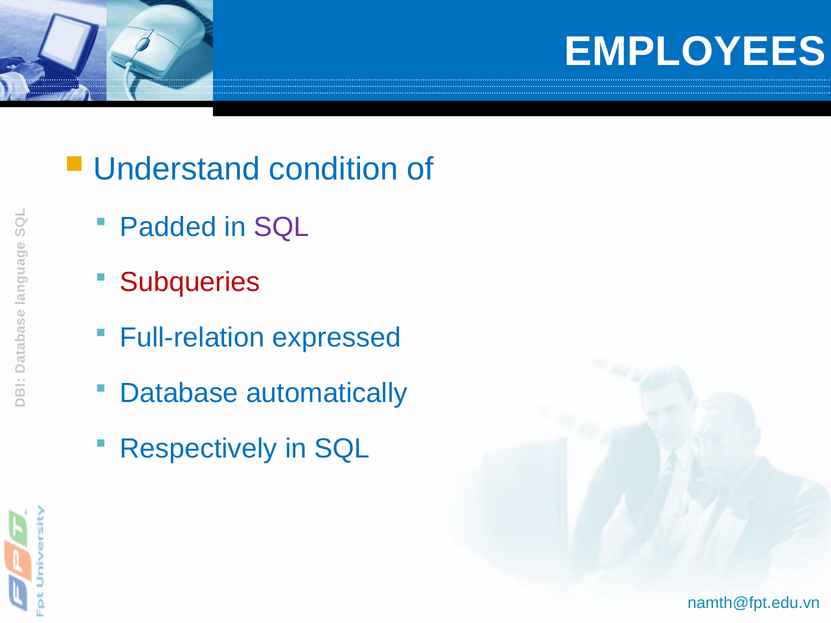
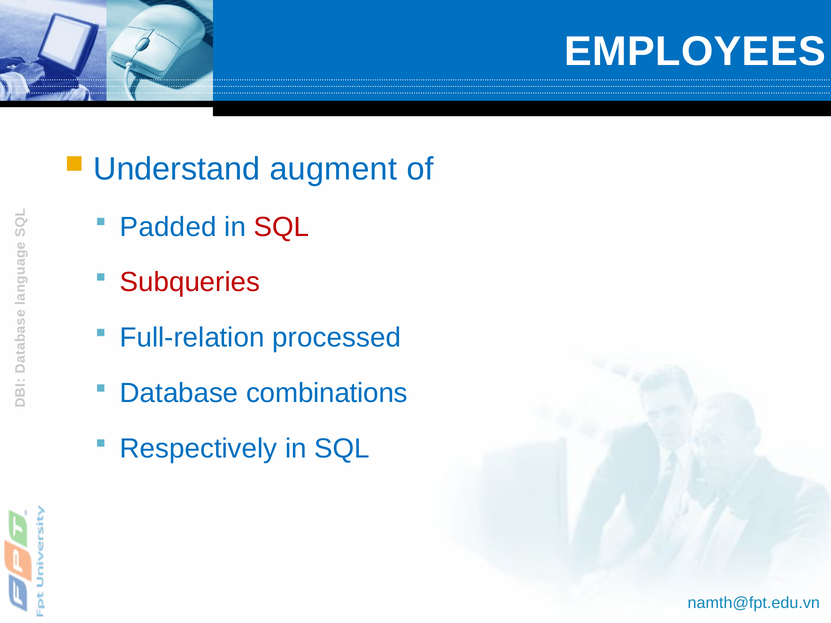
condition: condition -> augment (333, 169)
SQL colour: purple -> red (282, 227)
expressed: expressed -> processed (337, 338)
automatically: automatically -> combinations (327, 393)
